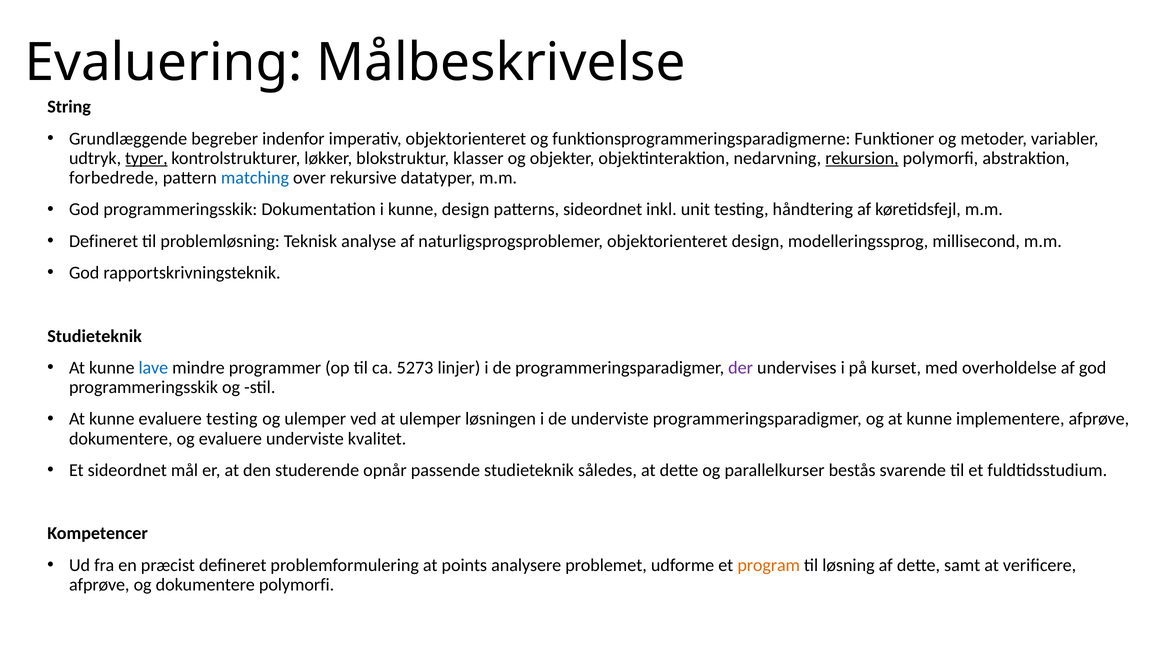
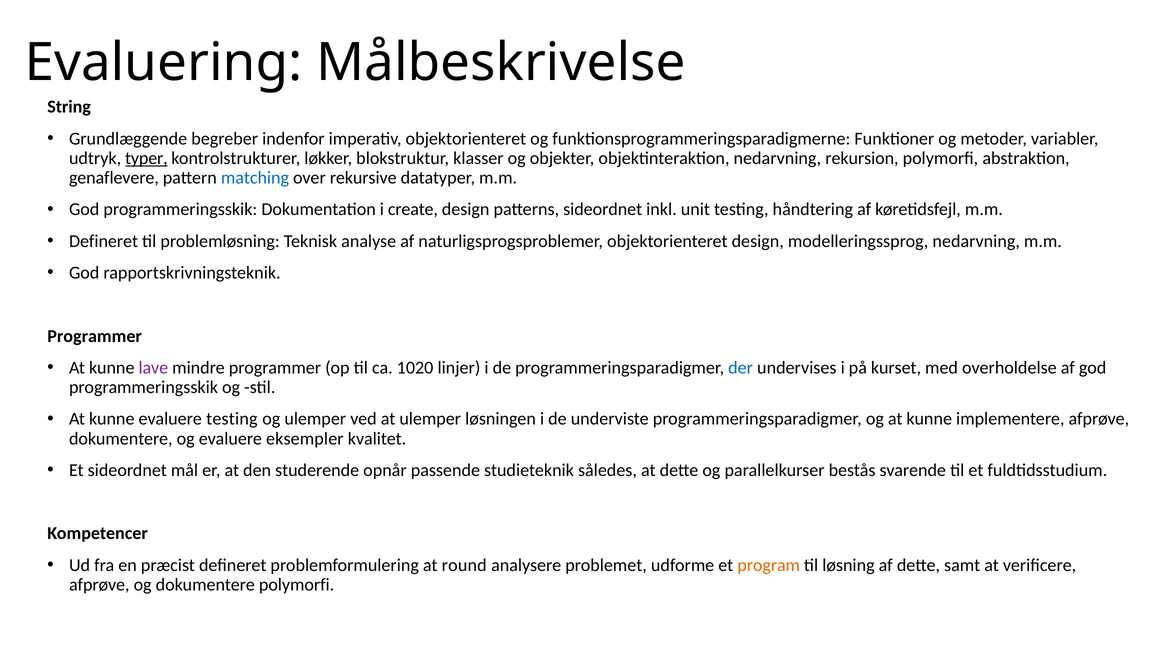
rekursion underline: present -> none (862, 158)
forbedrede: forbedrede -> genaflevere (114, 178)
i kunne: kunne -> create (413, 209)
modelleringssprog millisecond: millisecond -> nedarvning (976, 241)
Studieteknik: Studieteknik -> Programmer (95, 336)
lave colour: blue -> purple (153, 367)
5273: 5273 -> 1020 (415, 367)
der colour: purple -> blue (741, 367)
evaluere underviste: underviste -> eksempler (305, 438)
points: points -> round (464, 565)
